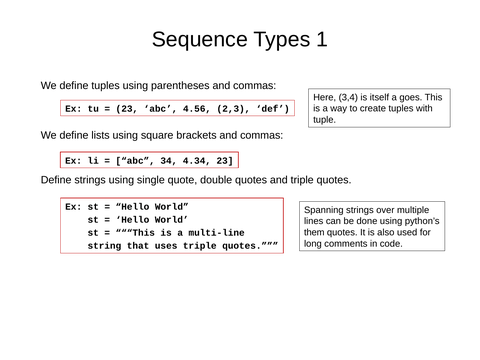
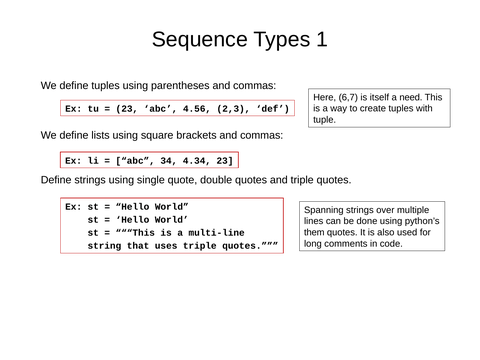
3,4: 3,4 -> 6,7 (348, 97)
goes: goes -> need (411, 97)
